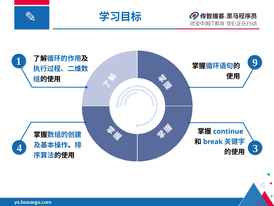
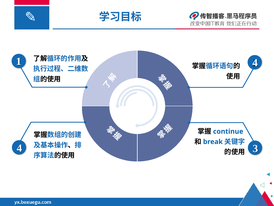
1 9: 9 -> 4 (255, 63)
